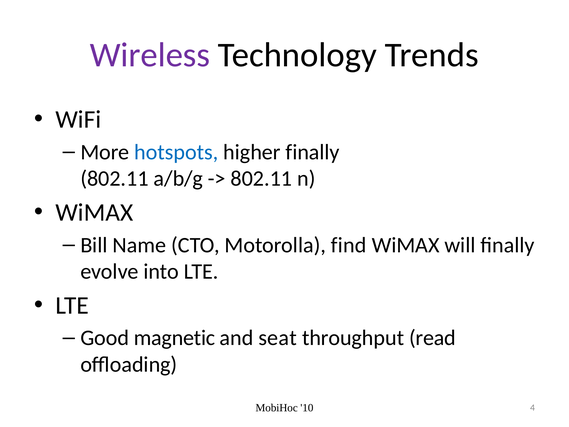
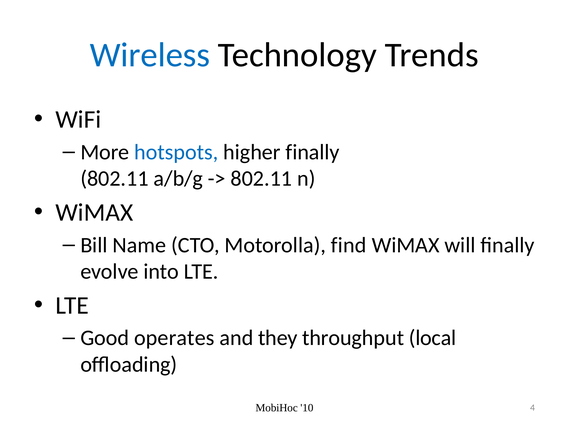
Wireless colour: purple -> blue (150, 55)
magnetic: magnetic -> operates (174, 338)
seat: seat -> they (278, 338)
read: read -> local (433, 338)
